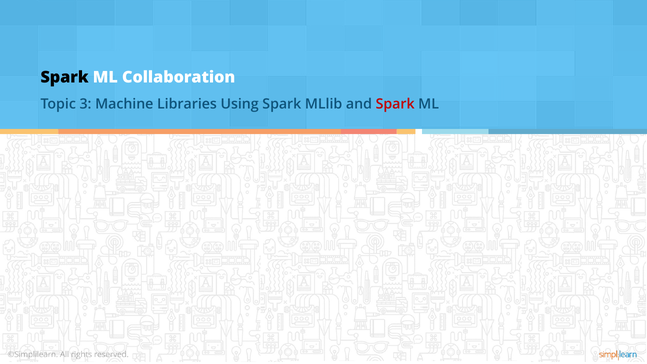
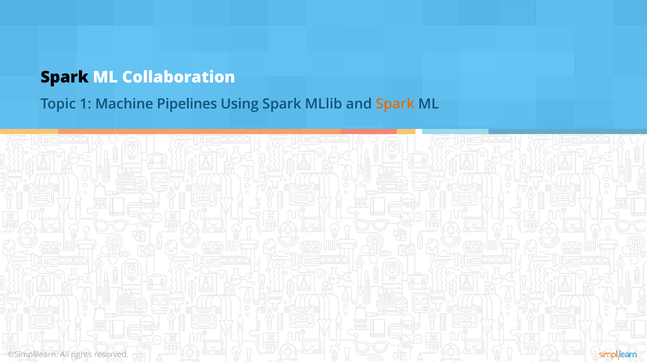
3: 3 -> 1 (85, 104)
Libraries: Libraries -> Pipelines (187, 104)
Spark colour: red -> orange (395, 104)
